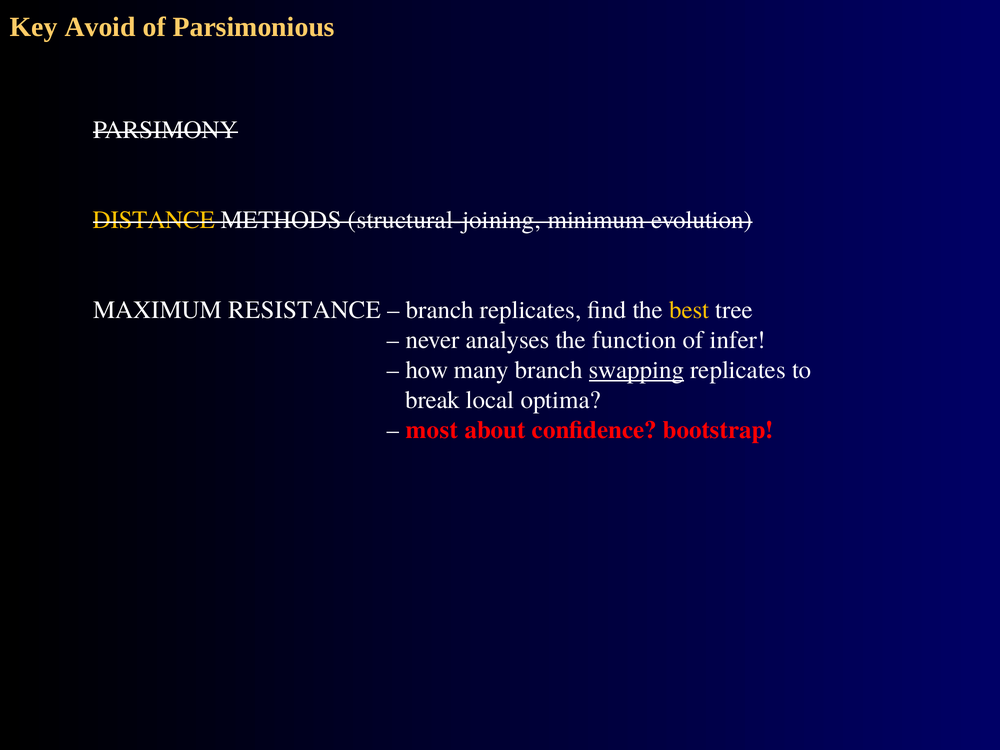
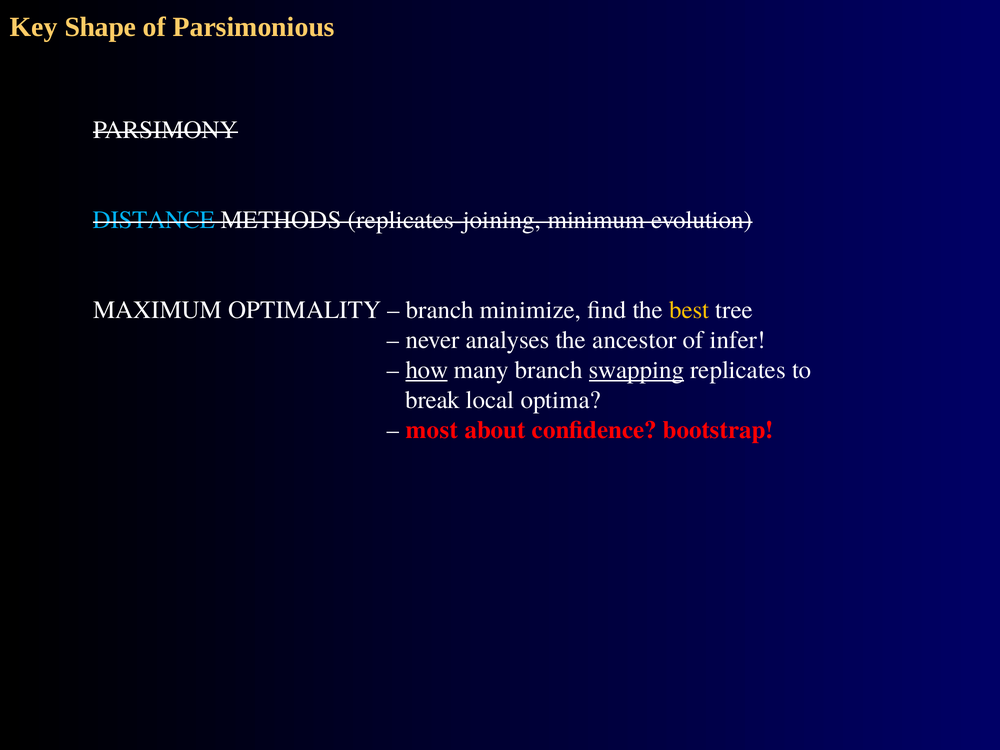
Avoid: Avoid -> Shape (100, 27)
DISTANCE colour: yellow -> light blue (154, 220)
structural-joining: structural-joining -> replicates-joining (444, 220)
RESISTANCE: RESISTANCE -> OPTIMALITY (305, 310)
branch replicates: replicates -> minimize (531, 310)
function: function -> ancestor (635, 340)
how underline: none -> present (427, 370)
